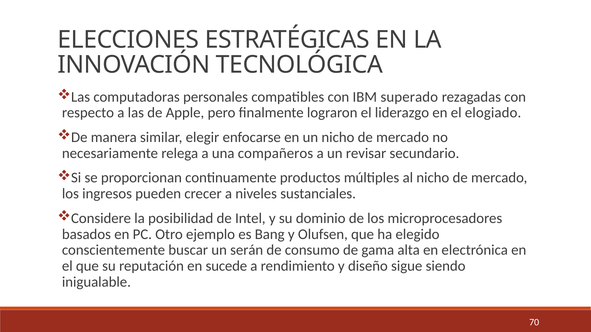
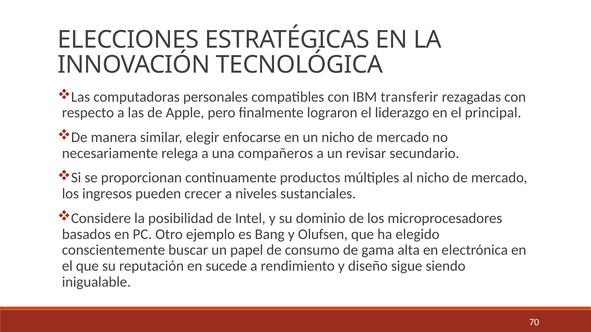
superado: superado -> transferir (409, 97)
elogiado: elogiado -> principal (493, 113)
serán: serán -> papel (247, 250)
